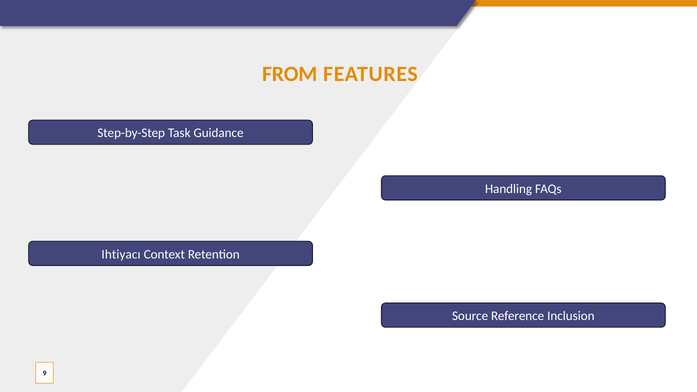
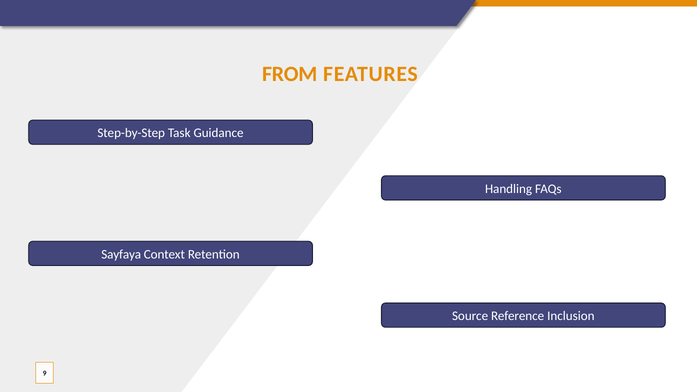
Ihtiyacı: Ihtiyacı -> Sayfaya (121, 254)
